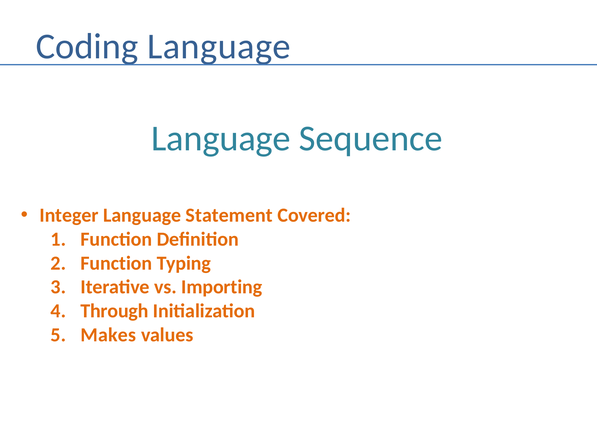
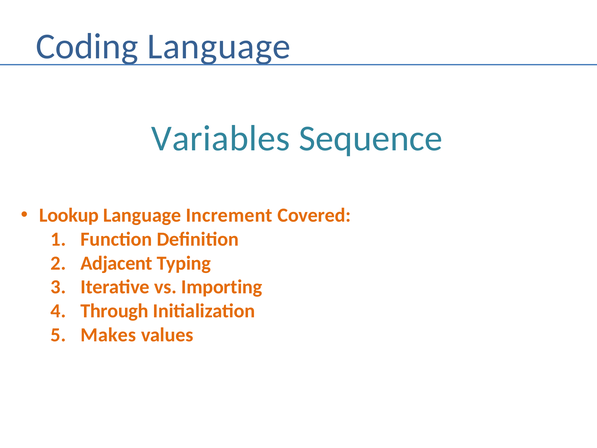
Language: Language -> Variables (221, 138)
Integer: Integer -> Lookup (69, 215)
Statement: Statement -> Increment (229, 215)
Function: Function -> Adjacent (116, 263)
